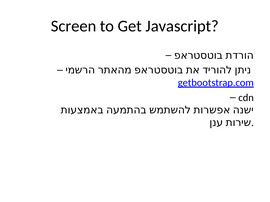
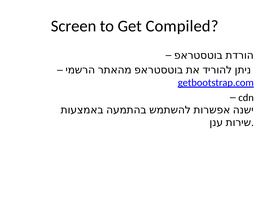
Javascript: Javascript -> Compiled (182, 26)
